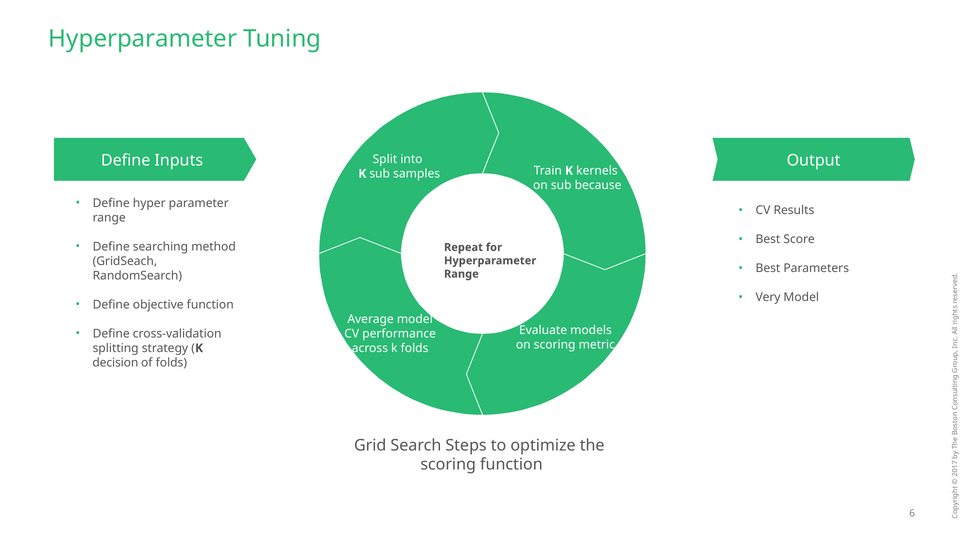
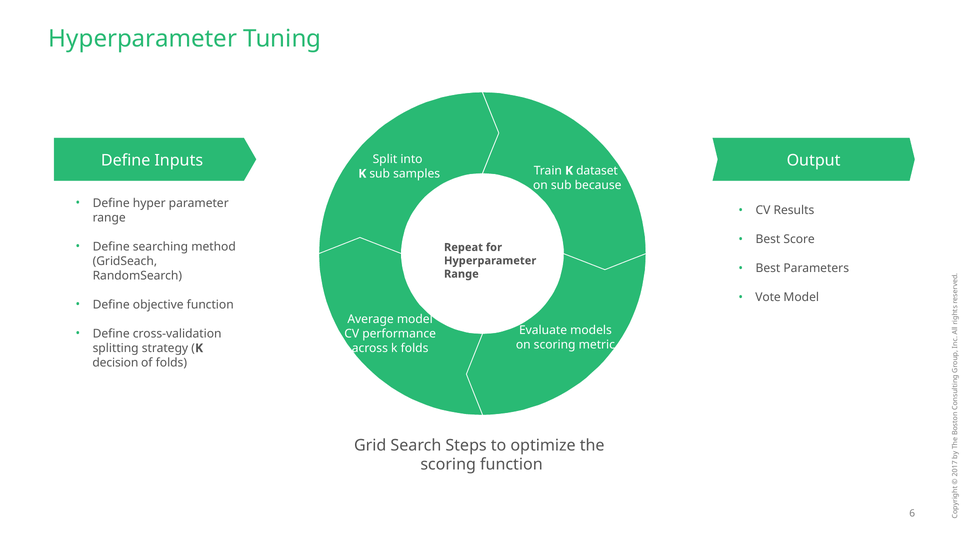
kernels: kernels -> dataset (597, 171)
Very: Very -> Vote (768, 297)
